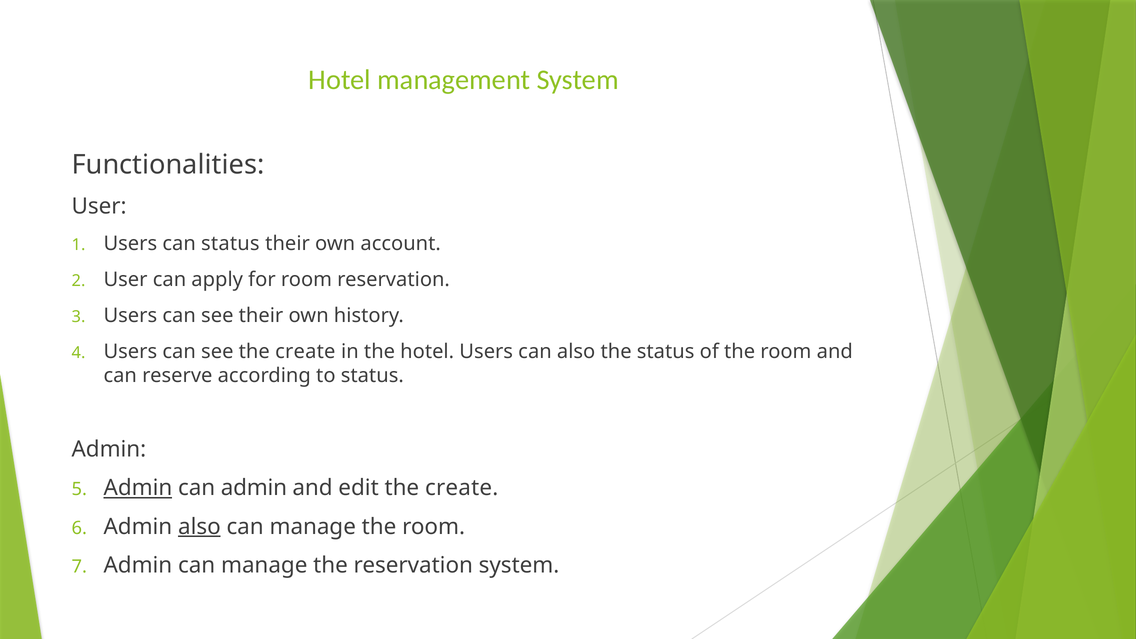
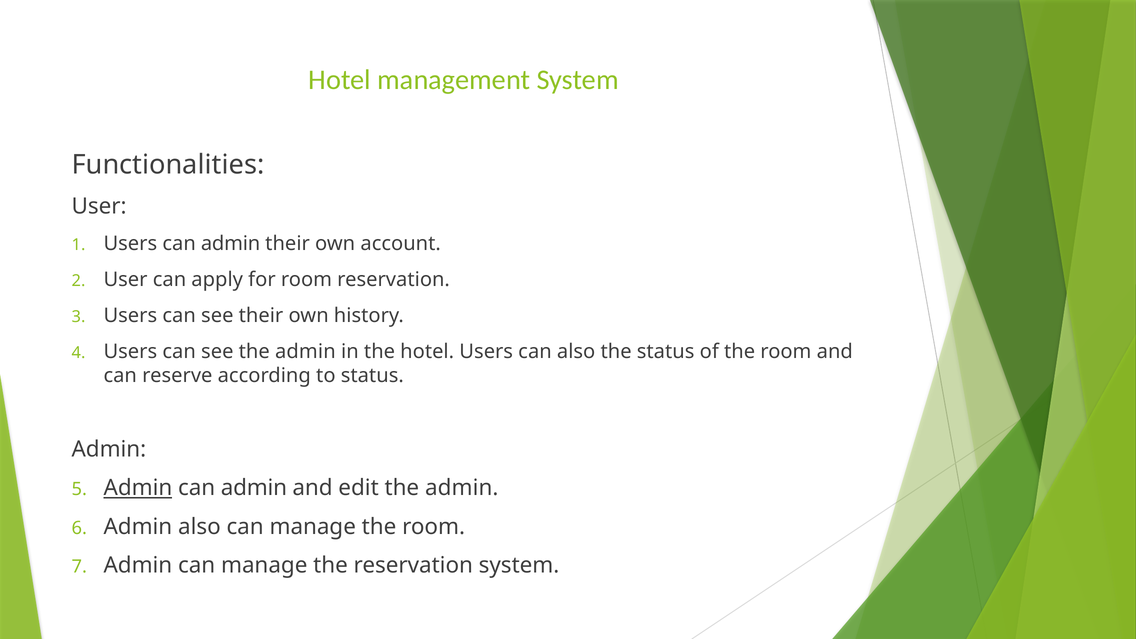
Users can status: status -> admin (231, 243)
see the create: create -> admin (305, 351)
edit the create: create -> admin (462, 488)
also underline: present -> none (199, 527)
